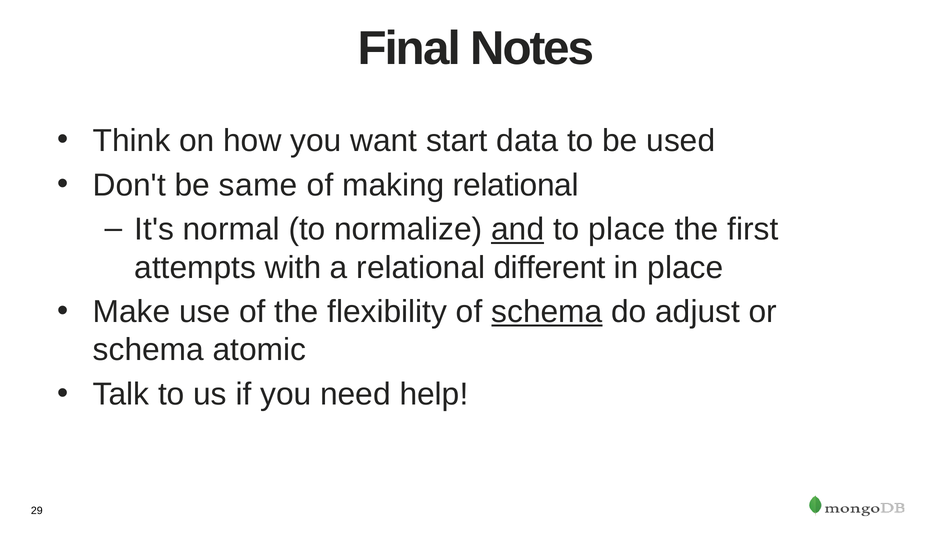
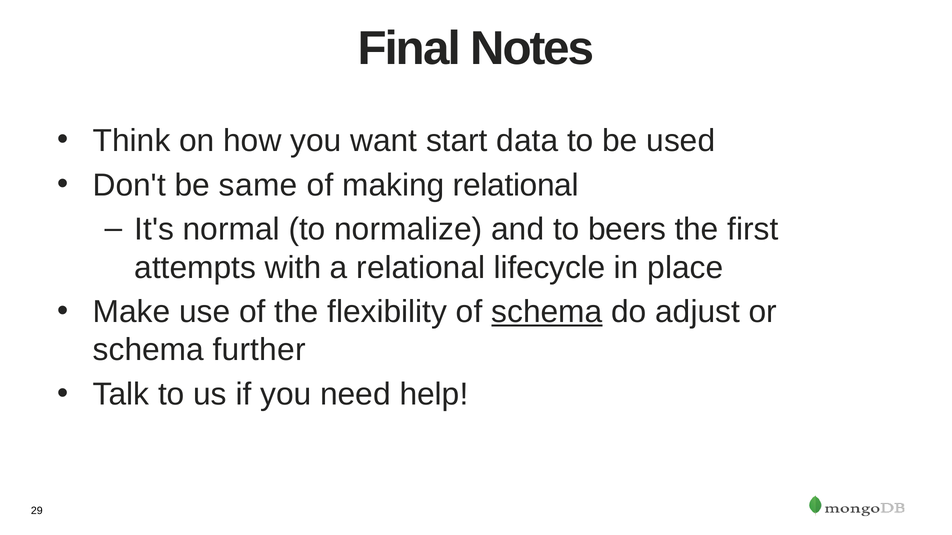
and underline: present -> none (518, 230)
to place: place -> beers (627, 230)
different: different -> lifecycle (550, 268)
atomic: atomic -> further (259, 350)
